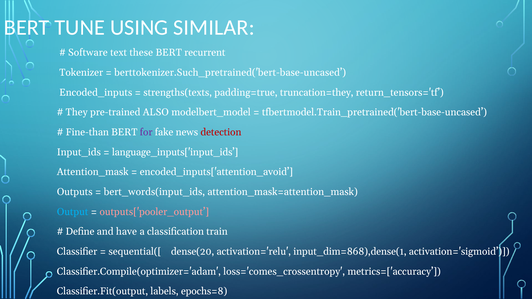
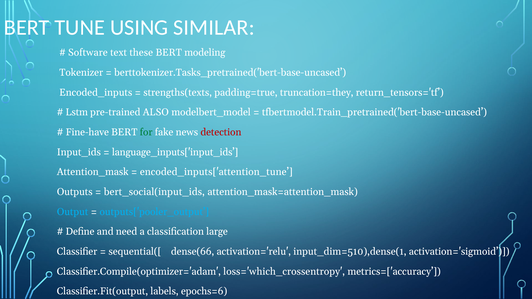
recurrent: recurrent -> modeling (205, 53)
berttokenizer.Such_pretrained('bert-base-uncased: berttokenizer.Such_pretrained('bert-base-uncased -> berttokenizer.Tasks_pretrained('bert-base-uncased (230, 73)
They: They -> Lstm (77, 112)
Fine-than: Fine-than -> Fine-have (87, 132)
for colour: purple -> green (146, 132)
encoded_inputs['attention_avoid: encoded_inputs['attention_avoid -> encoded_inputs['attention_tune (216, 172)
bert_words(input_ids: bert_words(input_ids -> bert_social(input_ids (154, 192)
outputs['pooler_output colour: pink -> light blue (154, 212)
have: have -> need (127, 232)
train: train -> large (217, 232)
dense(20: dense(20 -> dense(66 (193, 252)
input_dim=868),dense(1: input_dim=868),dense(1 -> input_dim=510),dense(1 (350, 252)
loss='comes_crossentropy: loss='comes_crossentropy -> loss='which_crossentropy (284, 272)
epochs=8: epochs=8 -> epochs=6 (204, 292)
